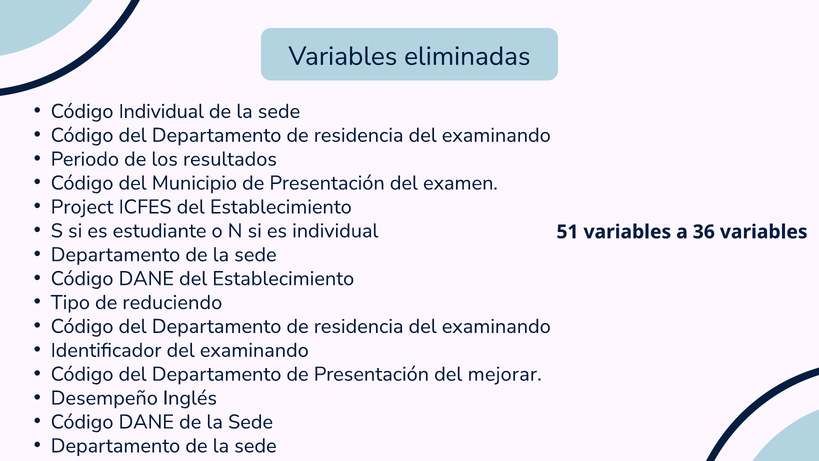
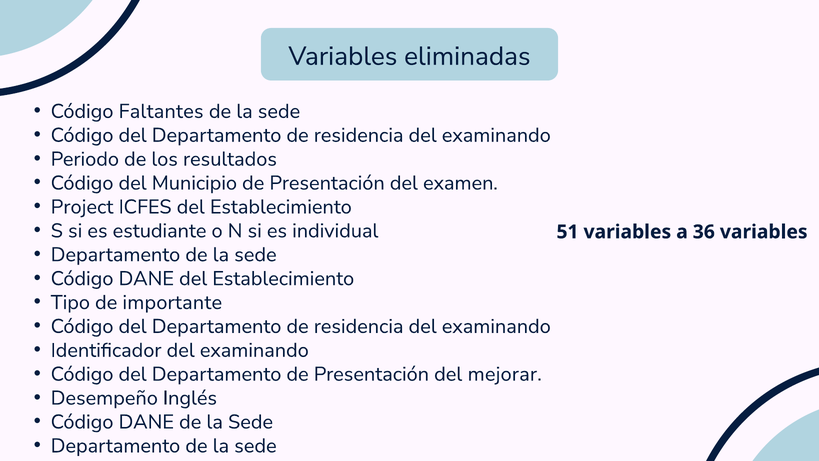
Código Individual: Individual -> Faltantes (161, 111)
reduciendo: reduciendo -> importante (172, 302)
